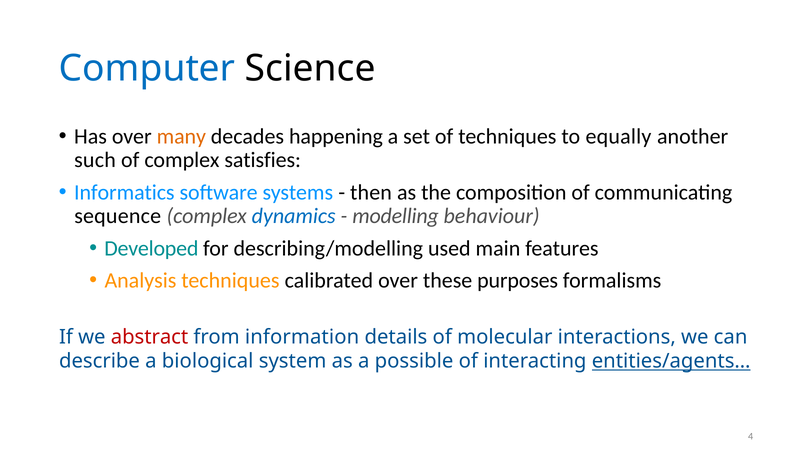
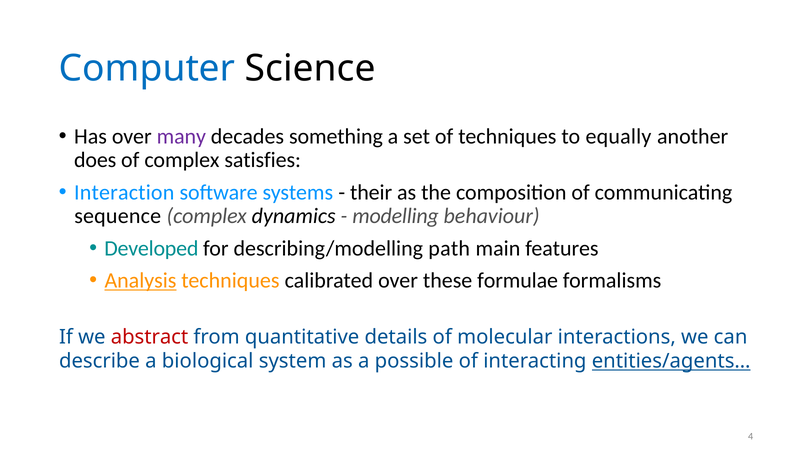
many colour: orange -> purple (181, 136)
happening: happening -> something (336, 136)
such: such -> does (95, 160)
Informatics: Informatics -> Interaction (124, 192)
then: then -> their (371, 192)
dynamics colour: blue -> black (294, 216)
used: used -> path (449, 248)
Analysis underline: none -> present (140, 280)
purposes: purposes -> formulae (518, 280)
information: information -> quantitative (302, 337)
